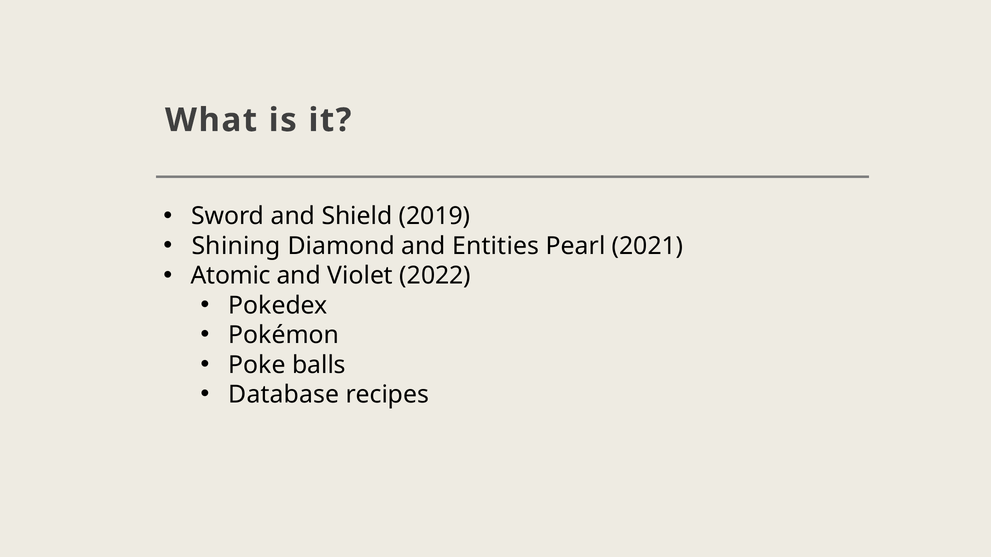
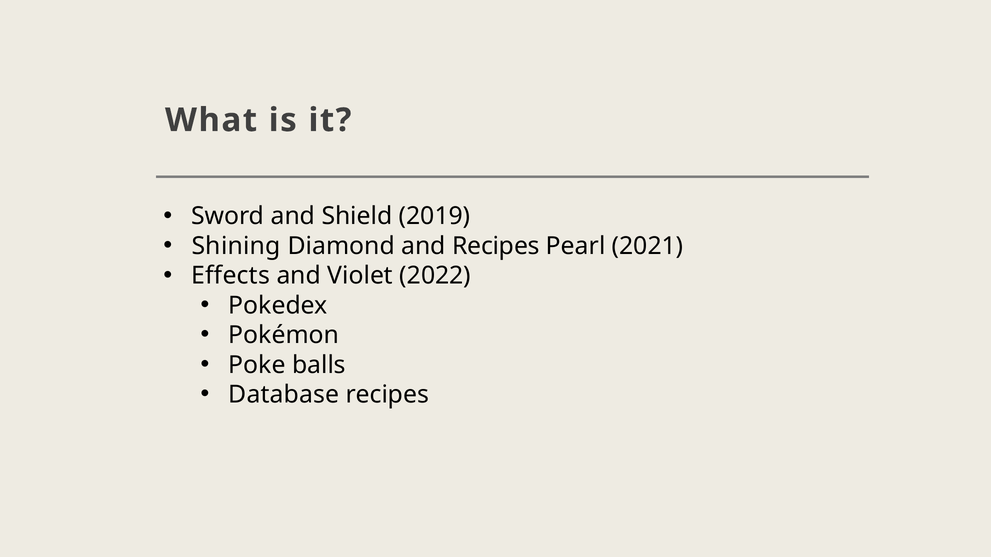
and Entities: Entities -> Recipes (496, 246)
Atomic: Atomic -> Effects (231, 276)
